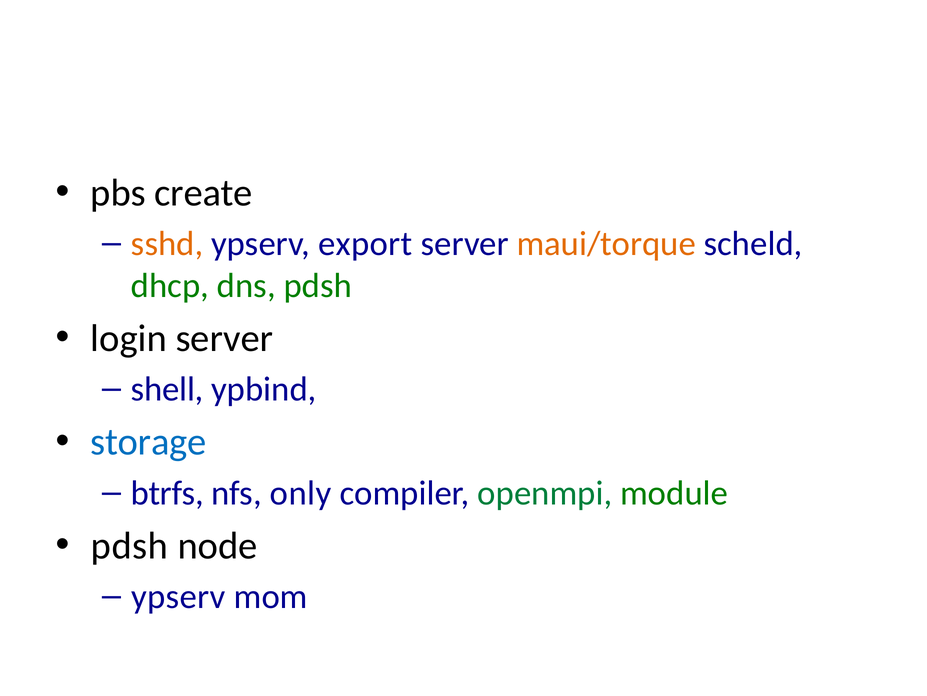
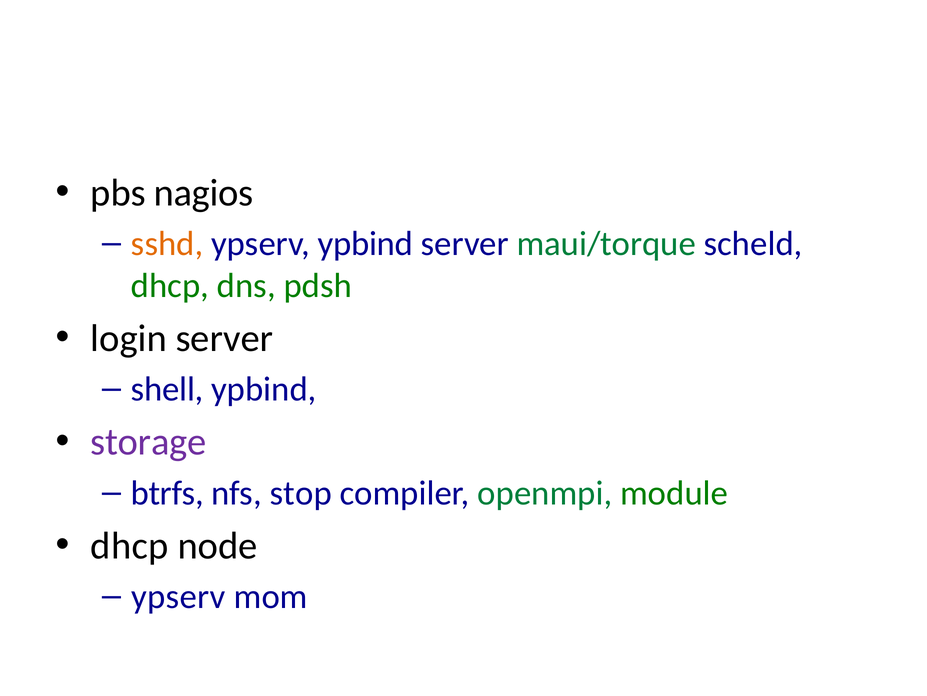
create: create -> nagios (204, 193)
ypserv export: export -> ypbind (366, 244)
maui/torque colour: orange -> green (606, 244)
storage colour: blue -> purple (148, 442)
only: only -> stop (301, 493)
pdsh: pdsh -> dhcp (129, 545)
